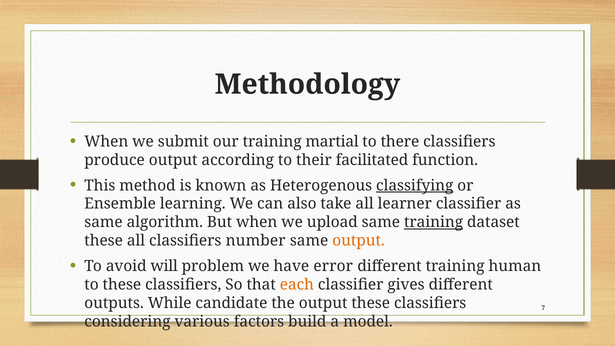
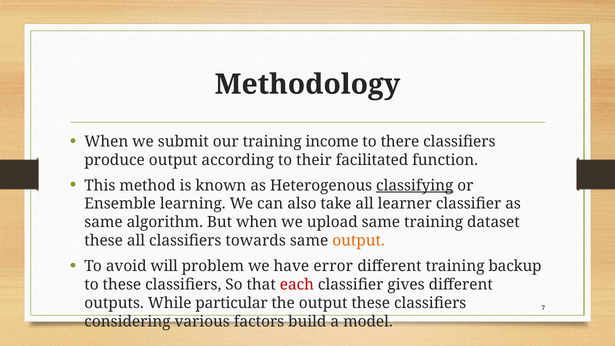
martial: martial -> income (332, 142)
training underline: present -> none (434, 222)
number: number -> towards (256, 241)
human: human -> backup (515, 266)
each colour: orange -> red (297, 285)
candidate: candidate -> particular (232, 303)
